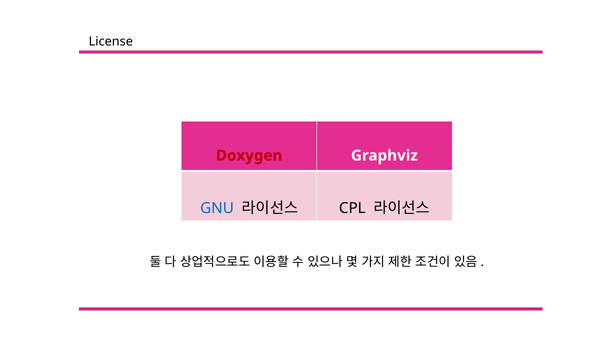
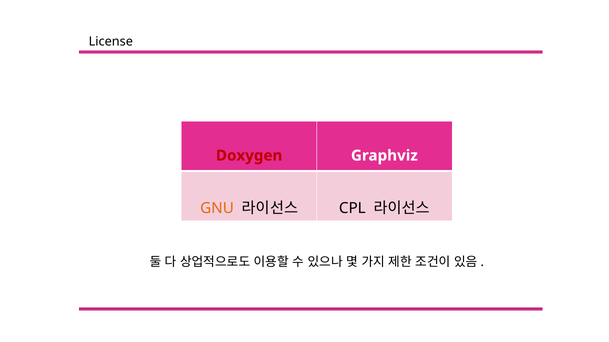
GNU colour: blue -> orange (217, 208)
